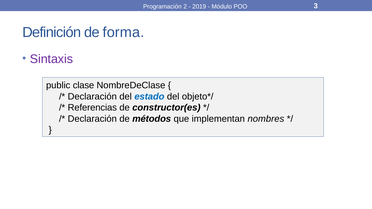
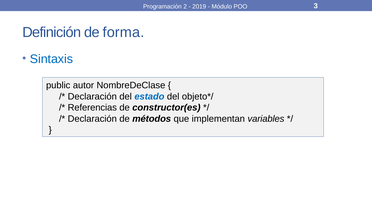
Sintaxis colour: purple -> blue (51, 59)
clase: clase -> autor (83, 85)
nombres: nombres -> variables (266, 119)
